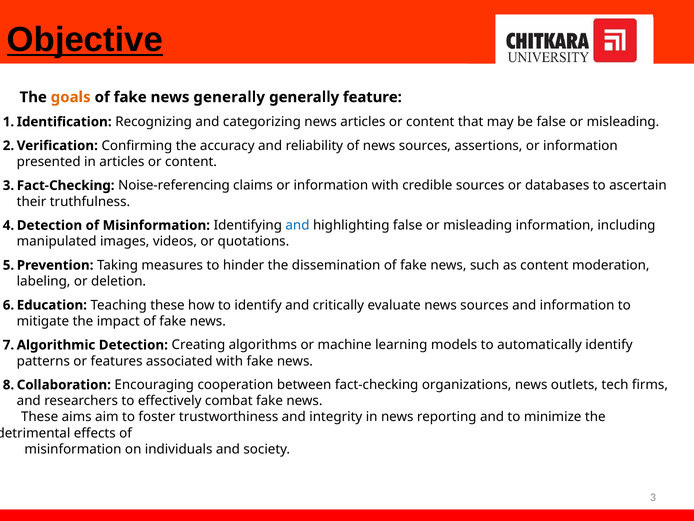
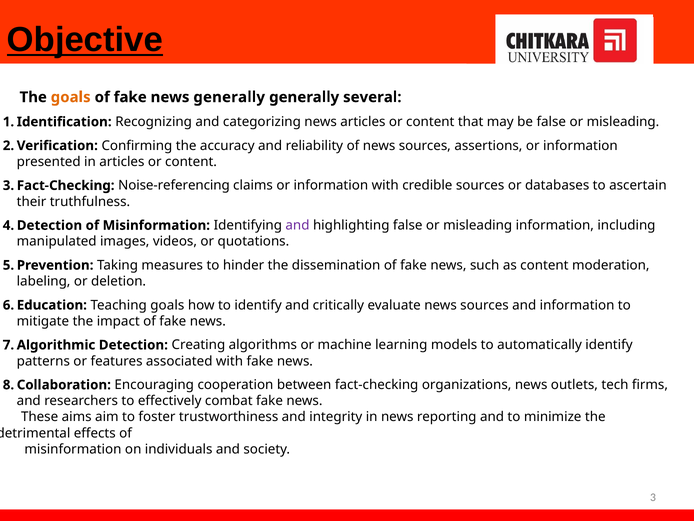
feature: feature -> several (372, 97)
and colour: blue -> purple (297, 225)
Teaching these: these -> goals (167, 305)
